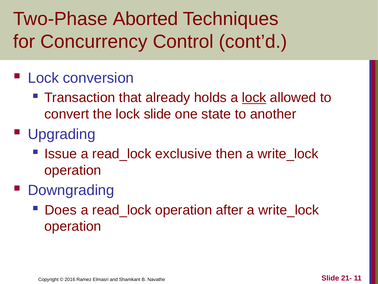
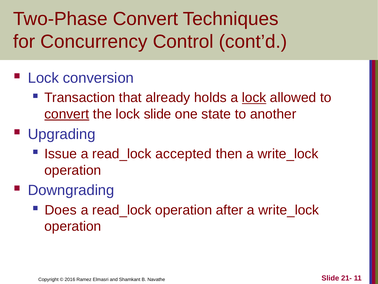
Two-Phase Aborted: Aborted -> Convert (146, 19)
convert underline: none -> present (67, 114)
exclusive: exclusive -> accepted (184, 154)
